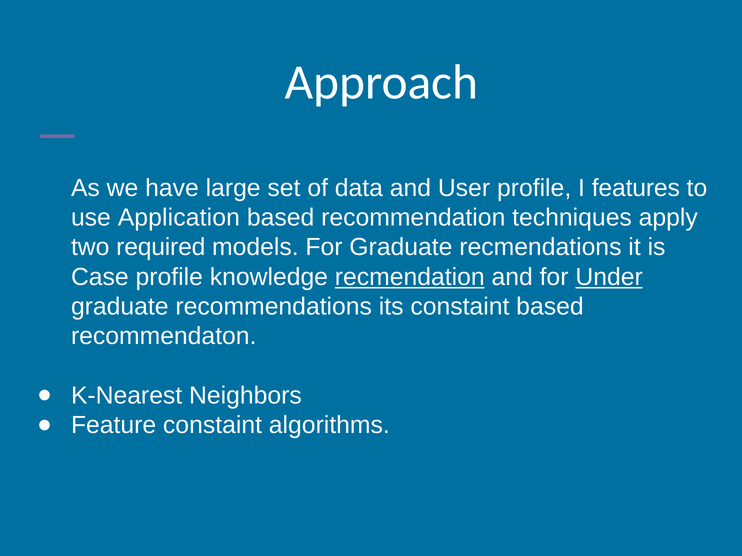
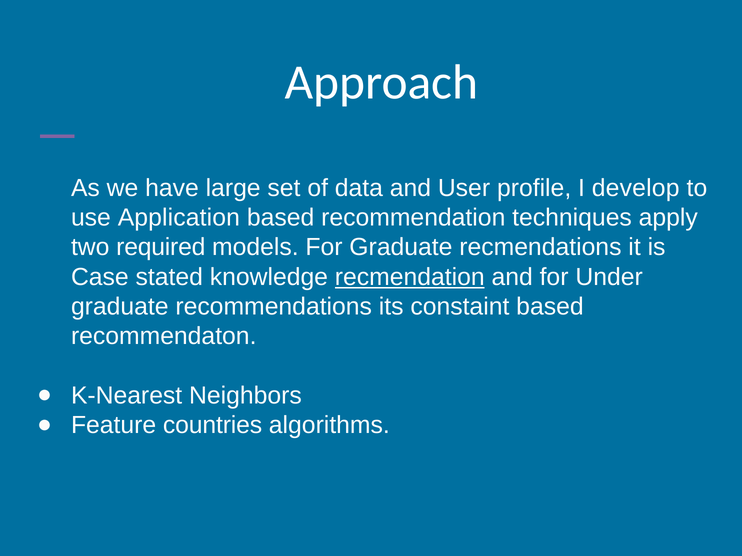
features: features -> develop (636, 188)
Case profile: profile -> stated (169, 277)
Under underline: present -> none (609, 277)
Feature constaint: constaint -> countries (213, 426)
